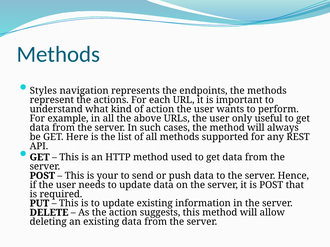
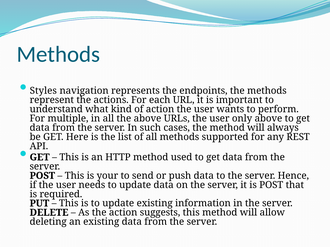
example: example -> multiple (68, 119)
only useful: useful -> above (268, 119)
